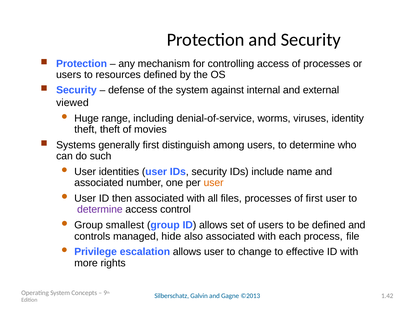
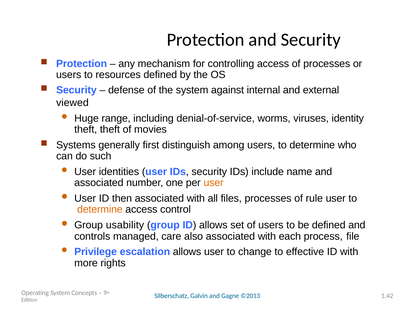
of first: first -> rule (314, 198)
determine colour: purple -> orange (100, 209)
smallest: smallest -> usability (125, 225)
hide: hide -> care (171, 236)
